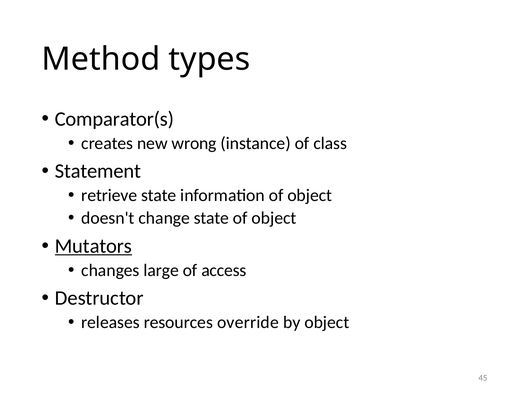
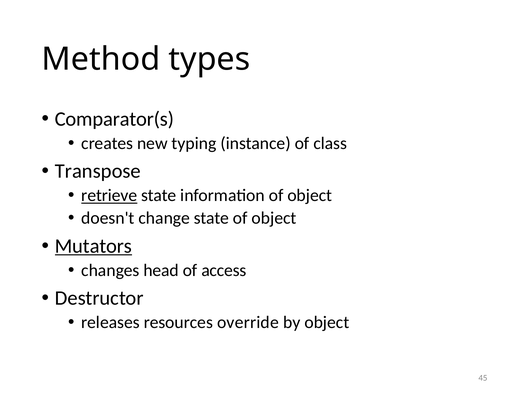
wrong: wrong -> typing (194, 144)
Statement: Statement -> Transpose (98, 172)
retrieve underline: none -> present (109, 196)
large: large -> head (161, 271)
